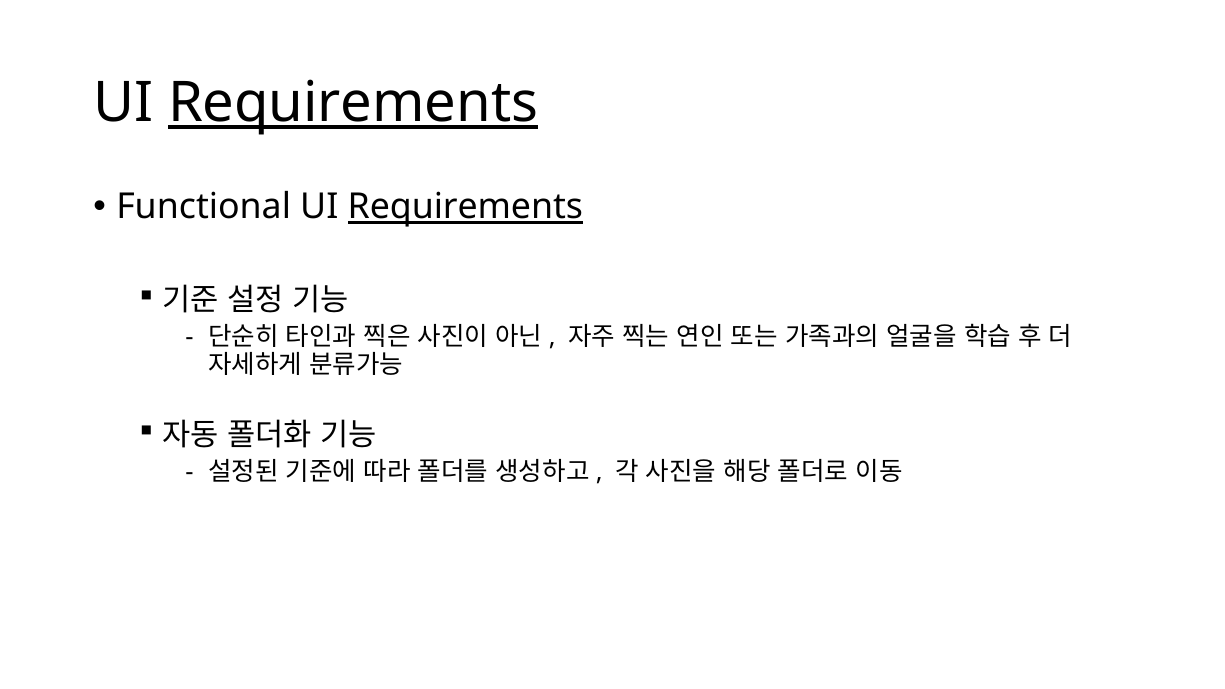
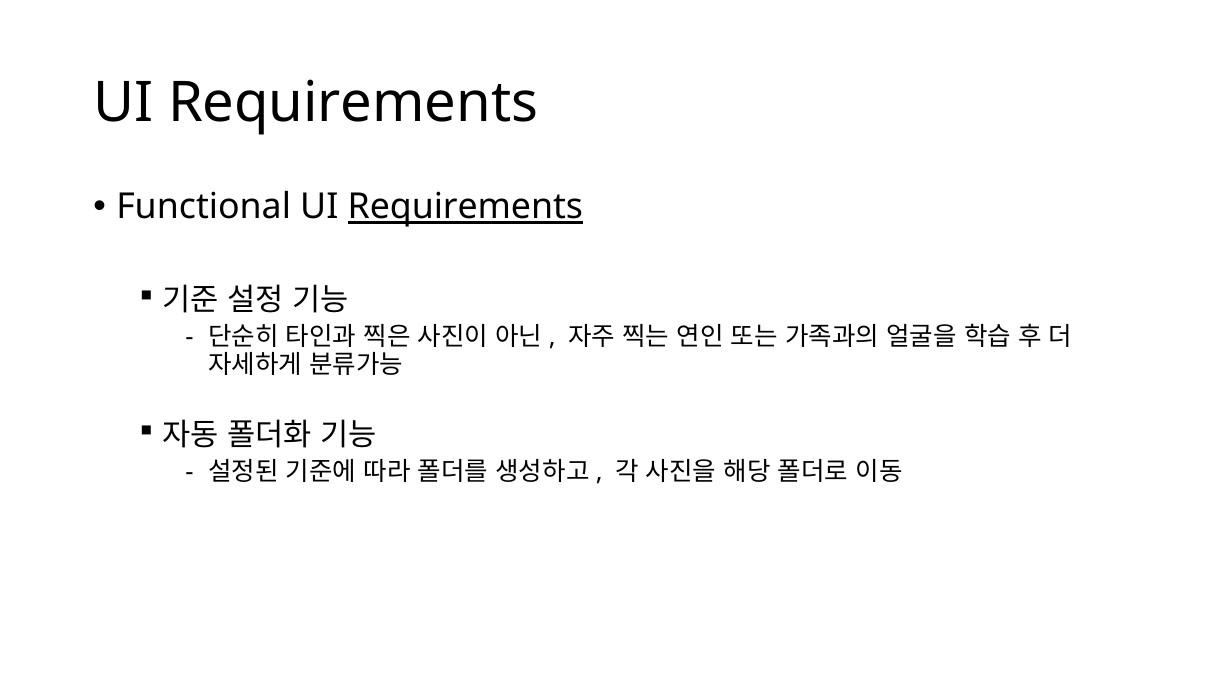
Requirements underline: present -> none (353, 103)
